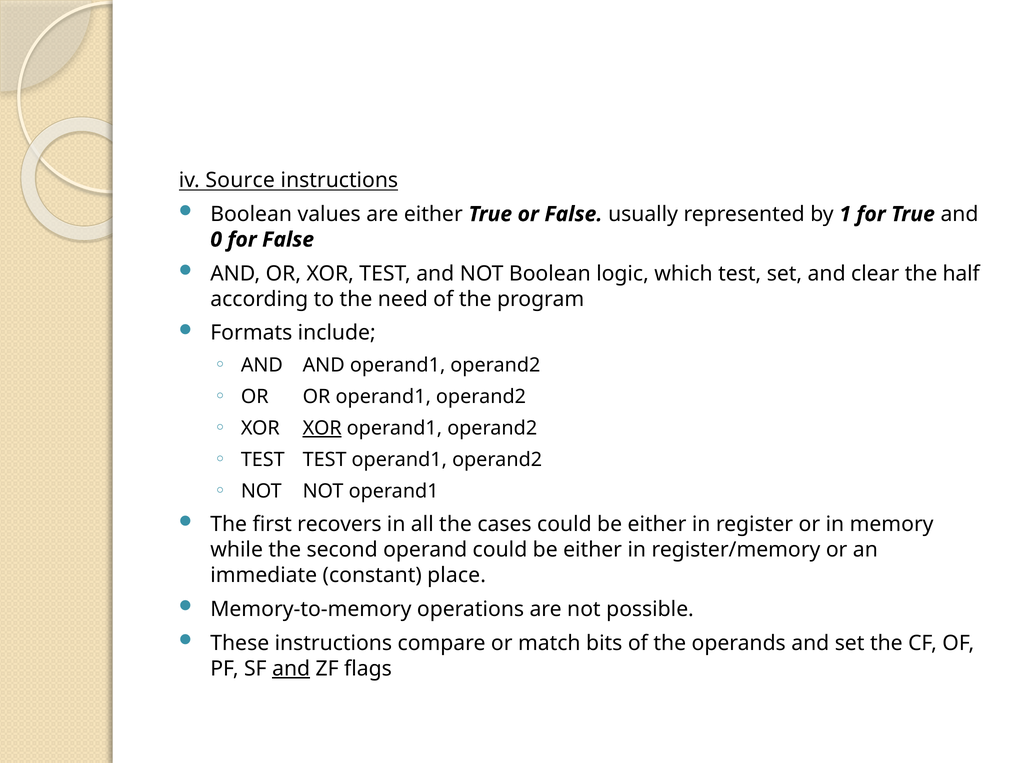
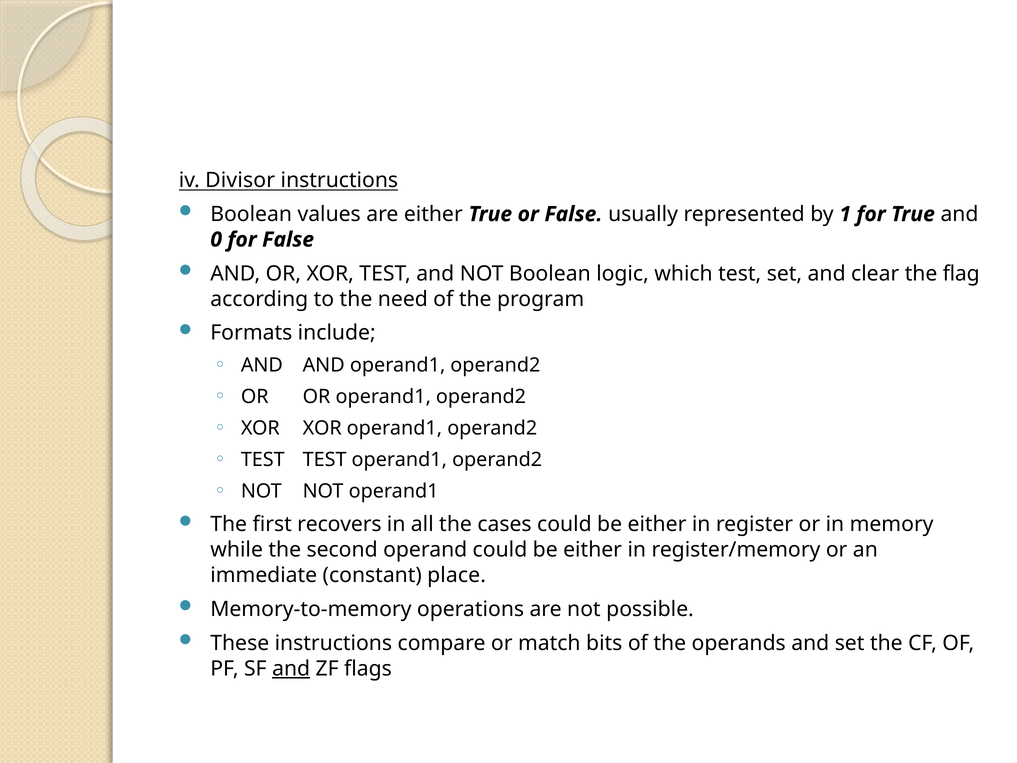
Source: Source -> Divisor (240, 180)
half: half -> flag (961, 273)
XOR underline: present -> none (322, 428)
